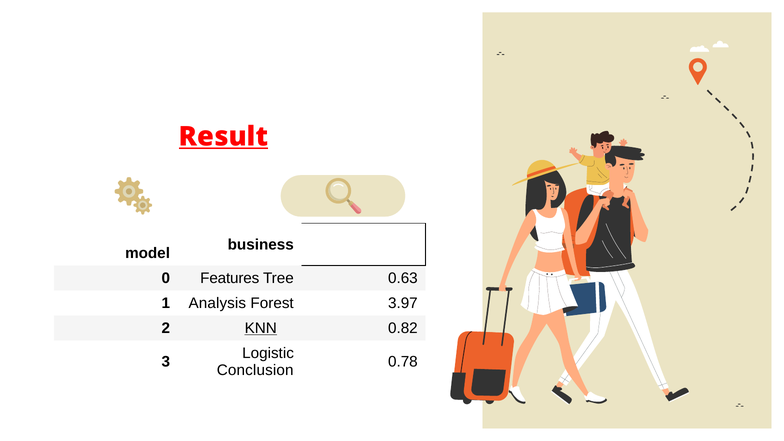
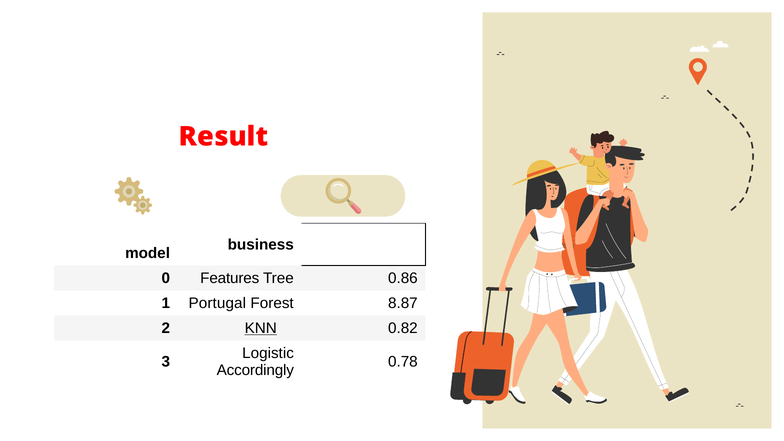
Result underline: present -> none (223, 137)
0.63: 0.63 -> 0.86 (403, 278)
Analysis: Analysis -> Portugal (217, 303)
3.97: 3.97 -> 8.87 (403, 303)
Conclusion: Conclusion -> Accordingly (255, 370)
